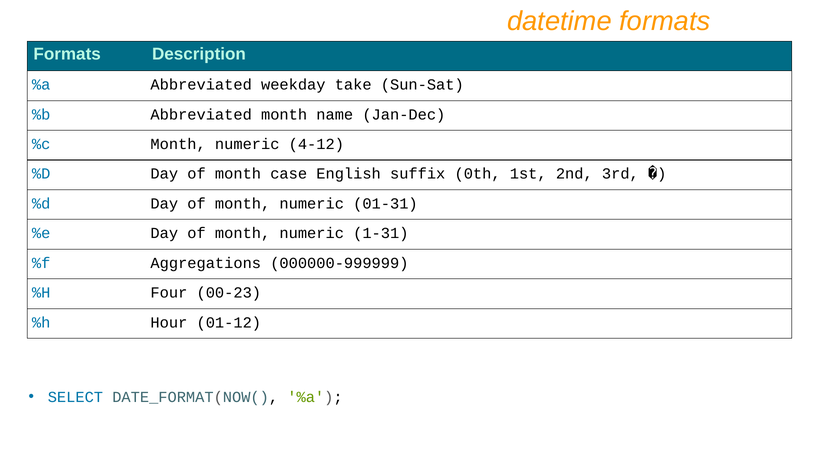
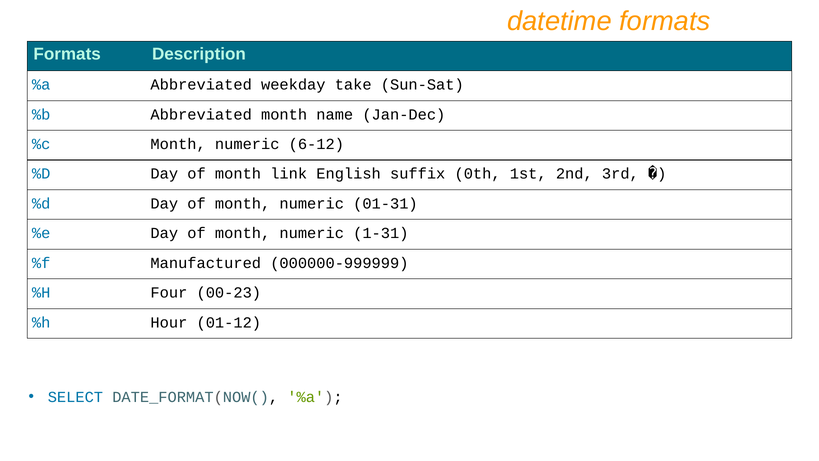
4-12: 4-12 -> 6-12 (316, 144)
case: case -> link (289, 174)
Aggregations: Aggregations -> Manufactured (206, 263)
